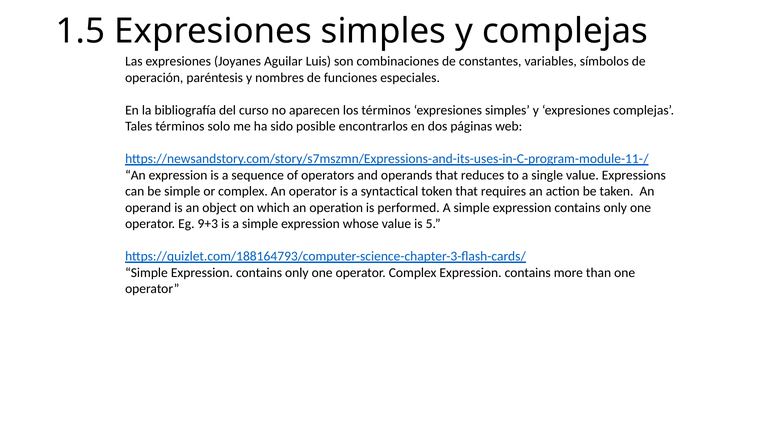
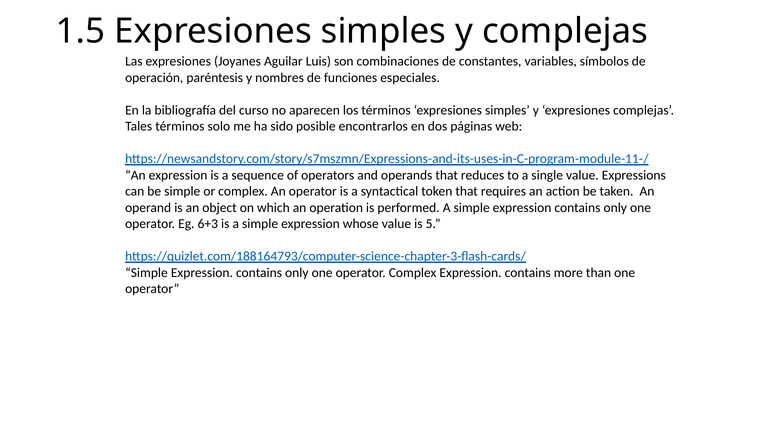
9+3: 9+3 -> 6+3 (208, 224)
